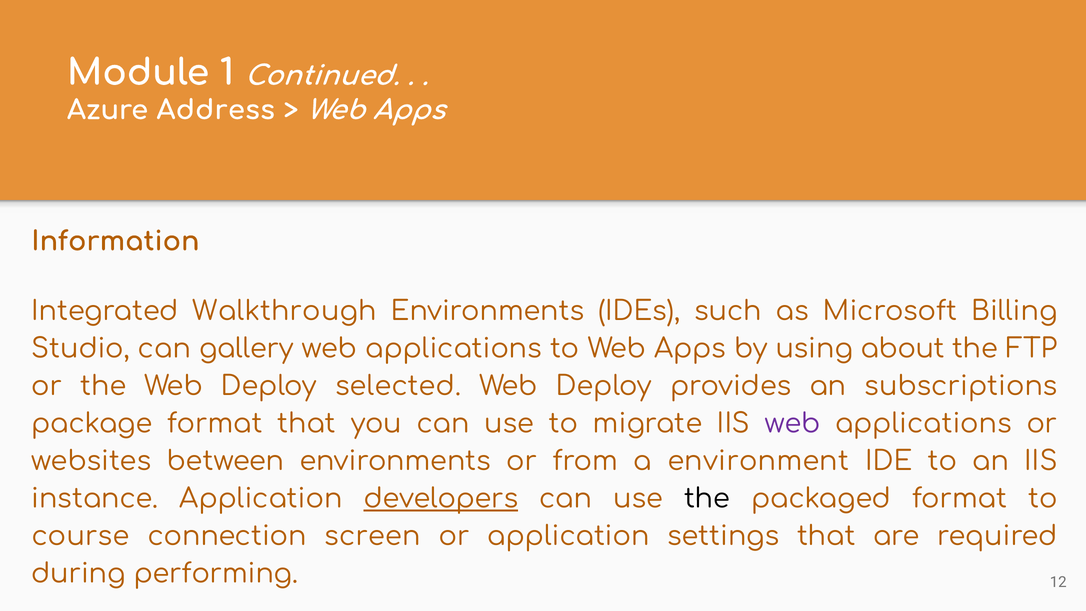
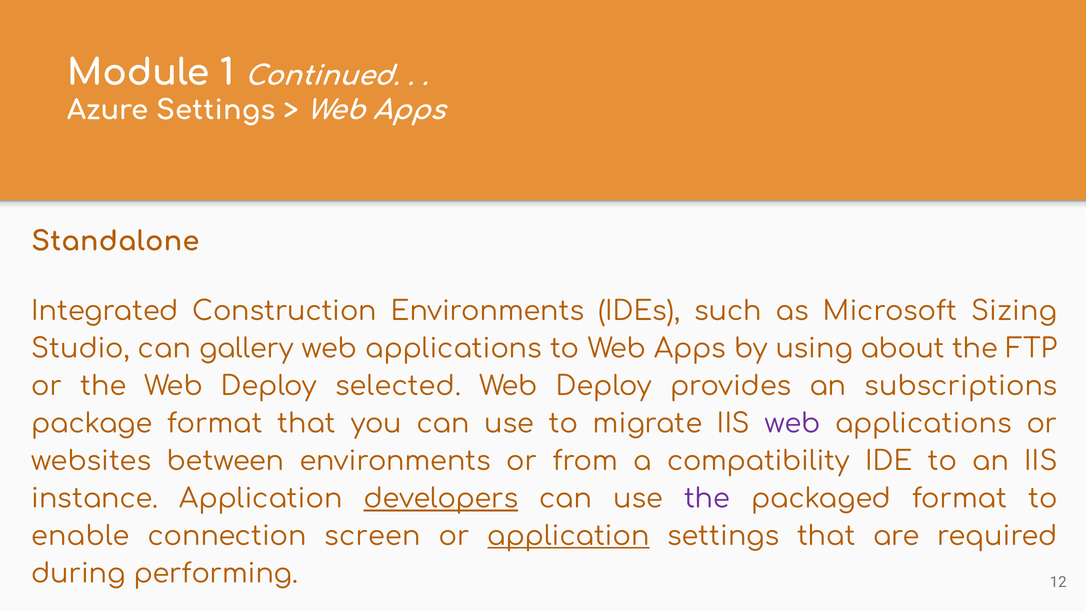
Azure Address: Address -> Settings (216, 110)
Information: Information -> Standalone (115, 241)
Walkthrough: Walkthrough -> Construction (285, 311)
Billing: Billing -> Sizing (1014, 311)
environment: environment -> compatibility (758, 461)
the colour: black -> purple (707, 499)
course: course -> enable (81, 536)
application underline: none -> present (568, 536)
